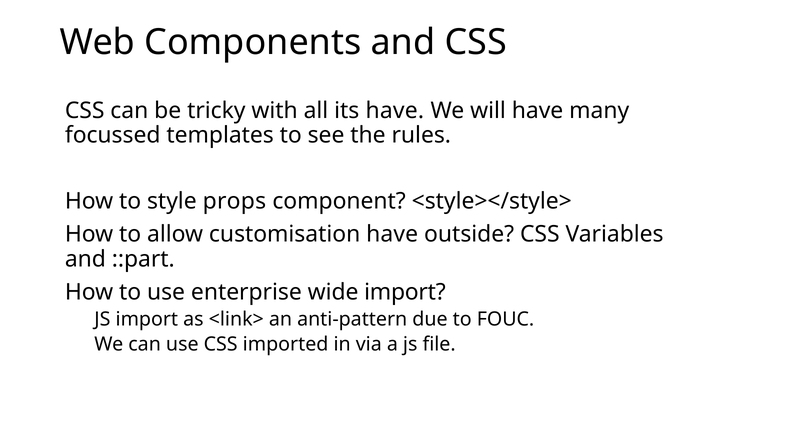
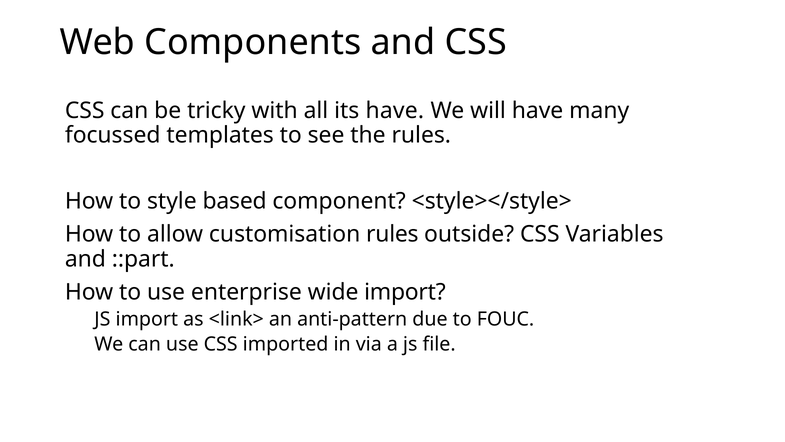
props: props -> based (235, 201)
customisation have: have -> rules (392, 234)
